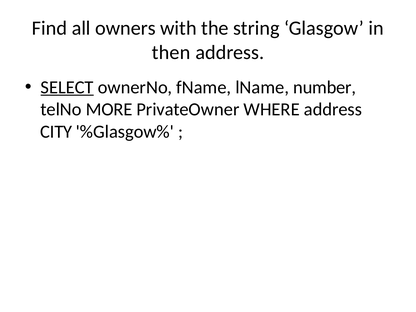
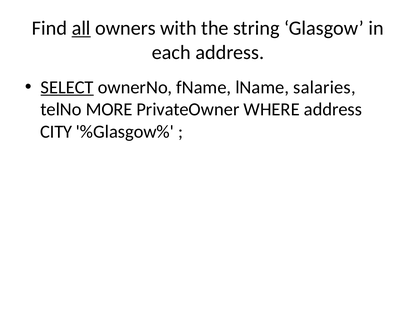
all underline: none -> present (81, 28)
then: then -> each (171, 52)
number: number -> salaries (325, 87)
